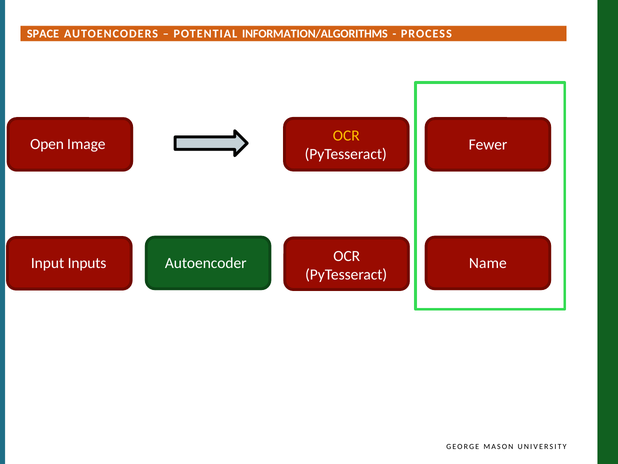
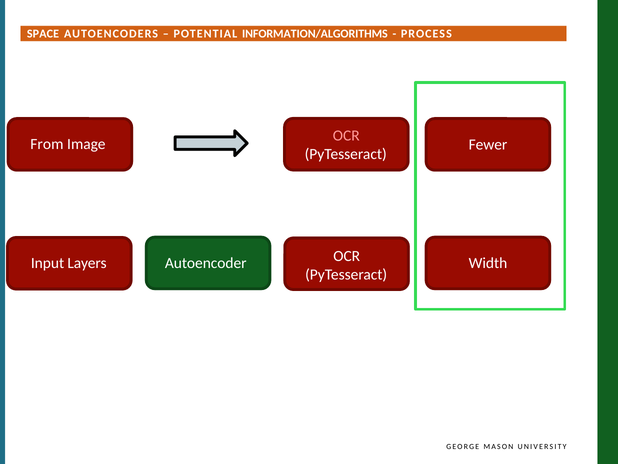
OCR colour: yellow -> pink (346, 136)
Open: Open -> From (47, 144)
Inputs: Inputs -> Layers (87, 263)
Name: Name -> Width (488, 263)
